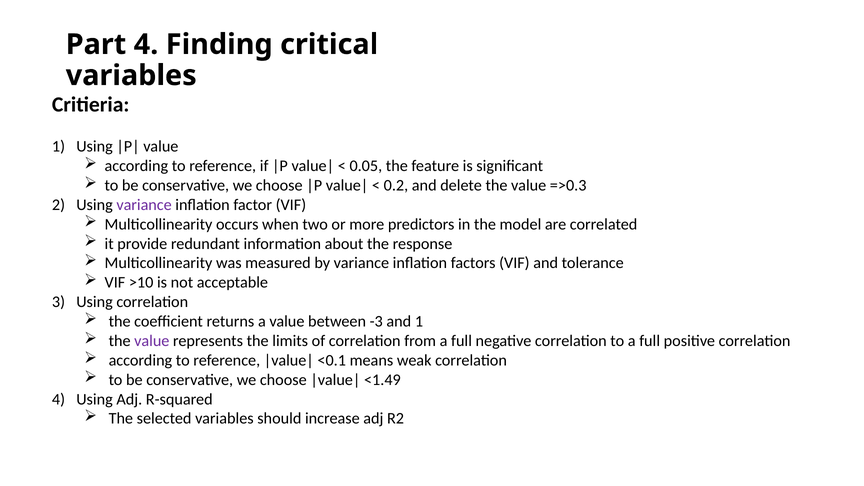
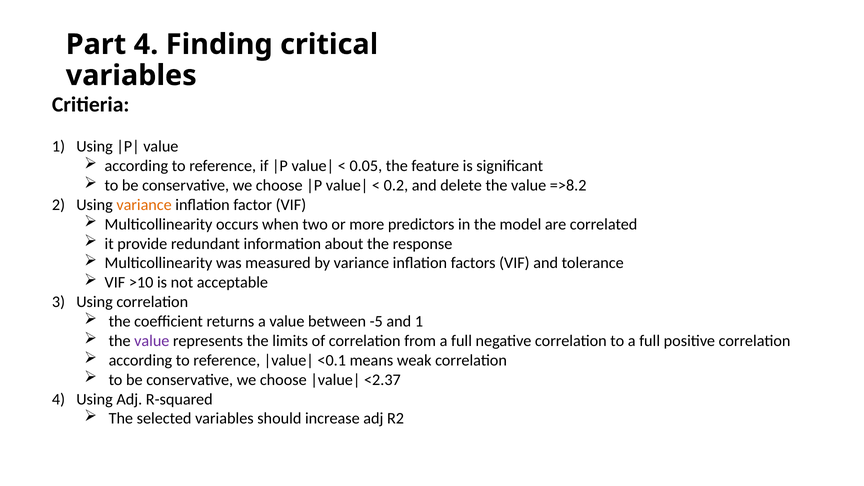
=>0.3: =>0.3 -> =>8.2 (568, 185)
variance colour: purple -> orange (144, 205)
-3: -3 -> -5 (376, 321)
<1.49: <1.49 -> <2.37 (382, 380)
